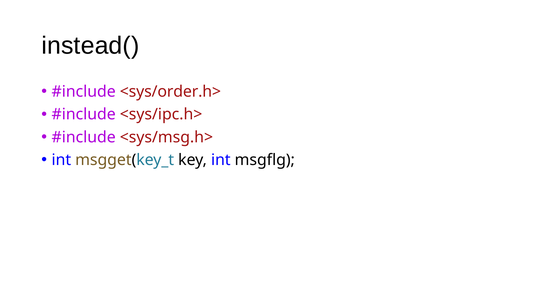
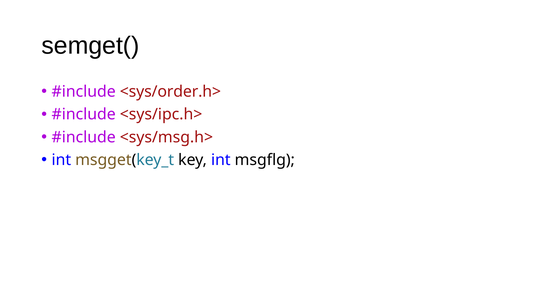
instead(: instead( -> semget( (90, 46)
